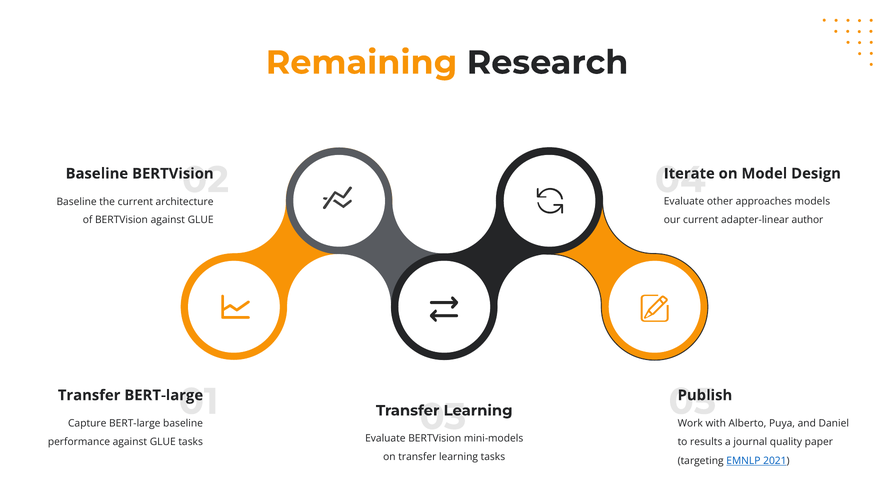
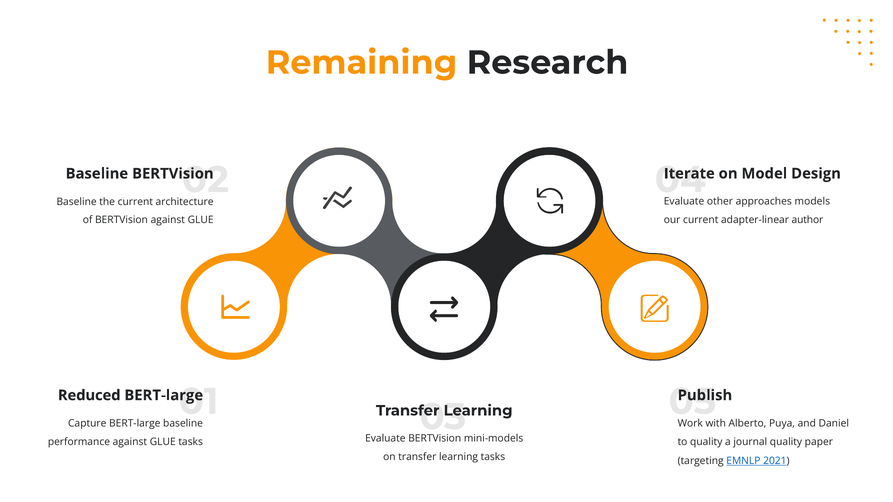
Transfer: Transfer -> Reduced (89, 396)
to results: results -> quality (706, 442)
